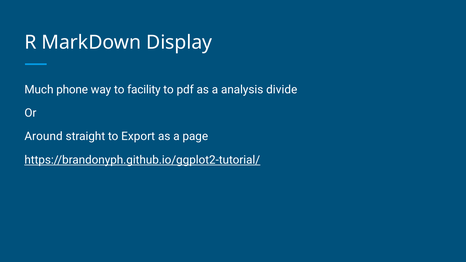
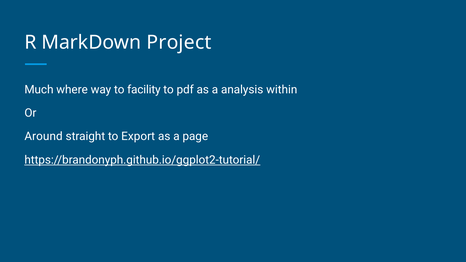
Display: Display -> Project (179, 42)
phone: phone -> where (72, 90)
divide: divide -> within (282, 90)
